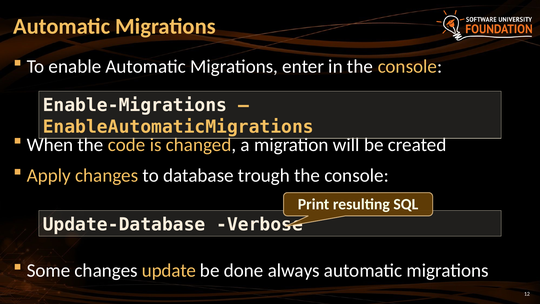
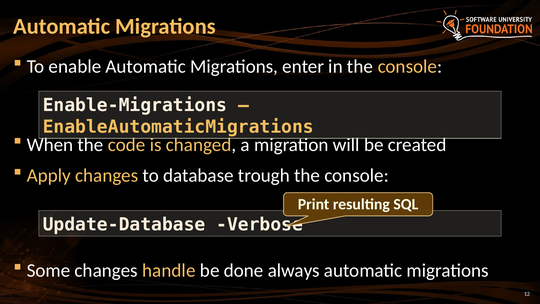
update: update -> handle (169, 270)
